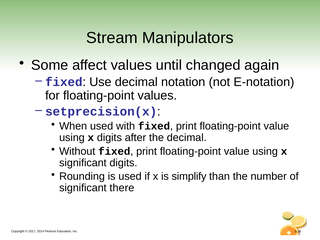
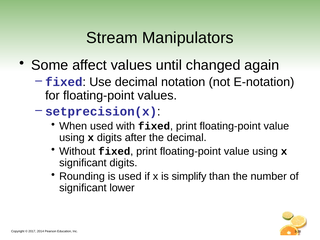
there: there -> lower (122, 188)
